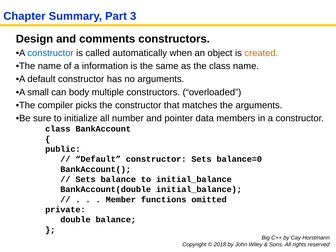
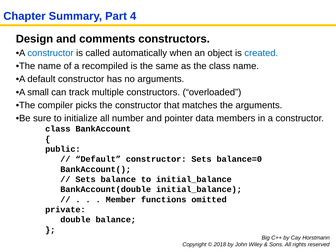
3: 3 -> 4 (133, 16)
created colour: orange -> blue (261, 53)
information: information -> recompiled (105, 66)
body: body -> track (79, 92)
